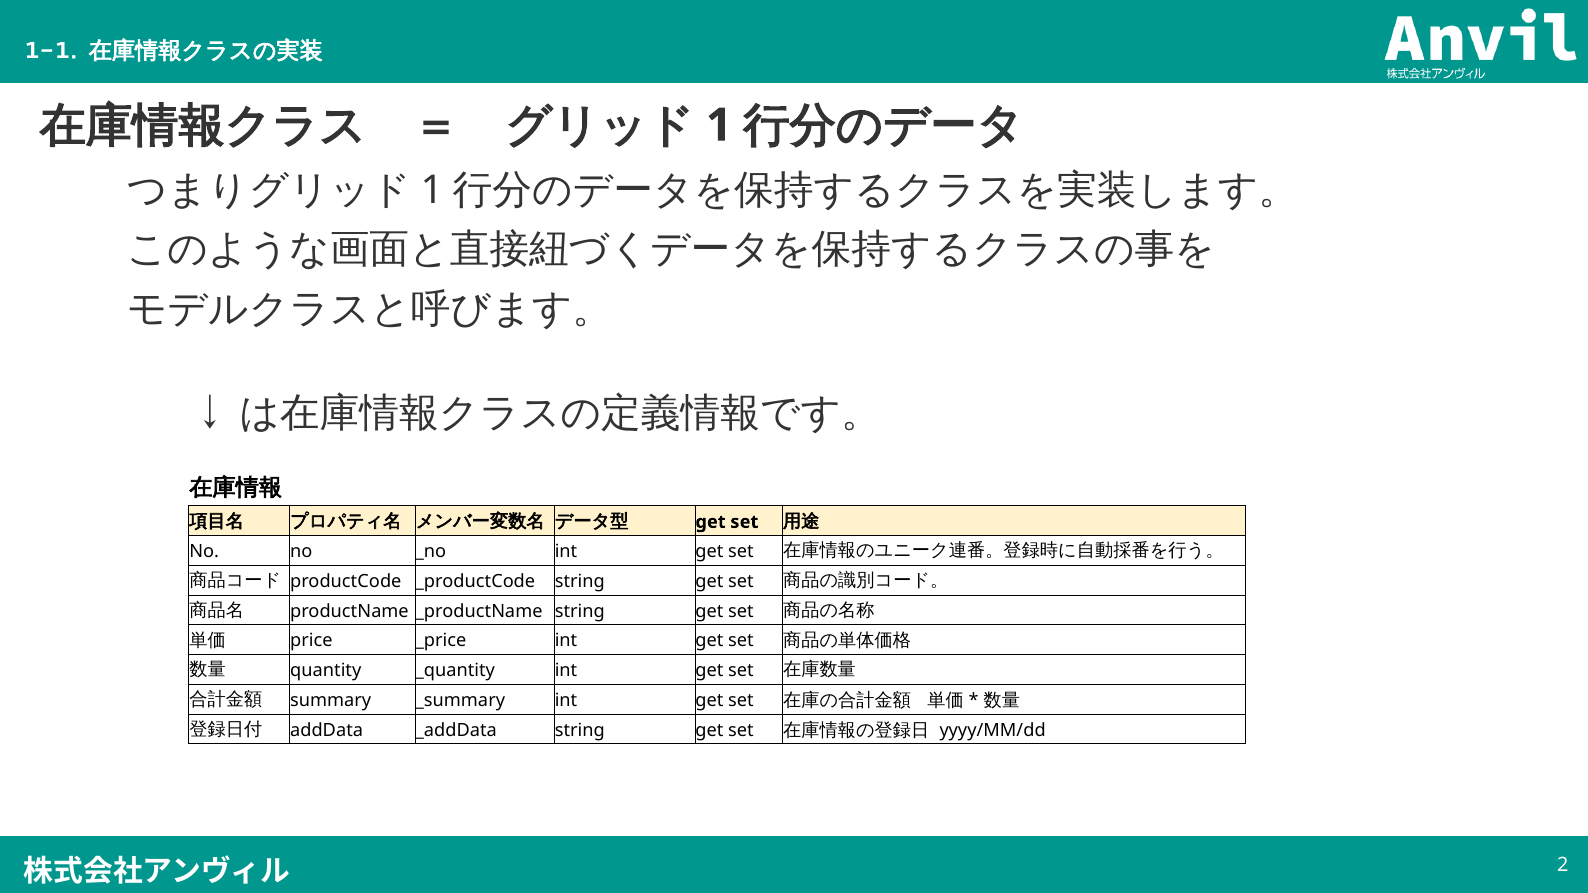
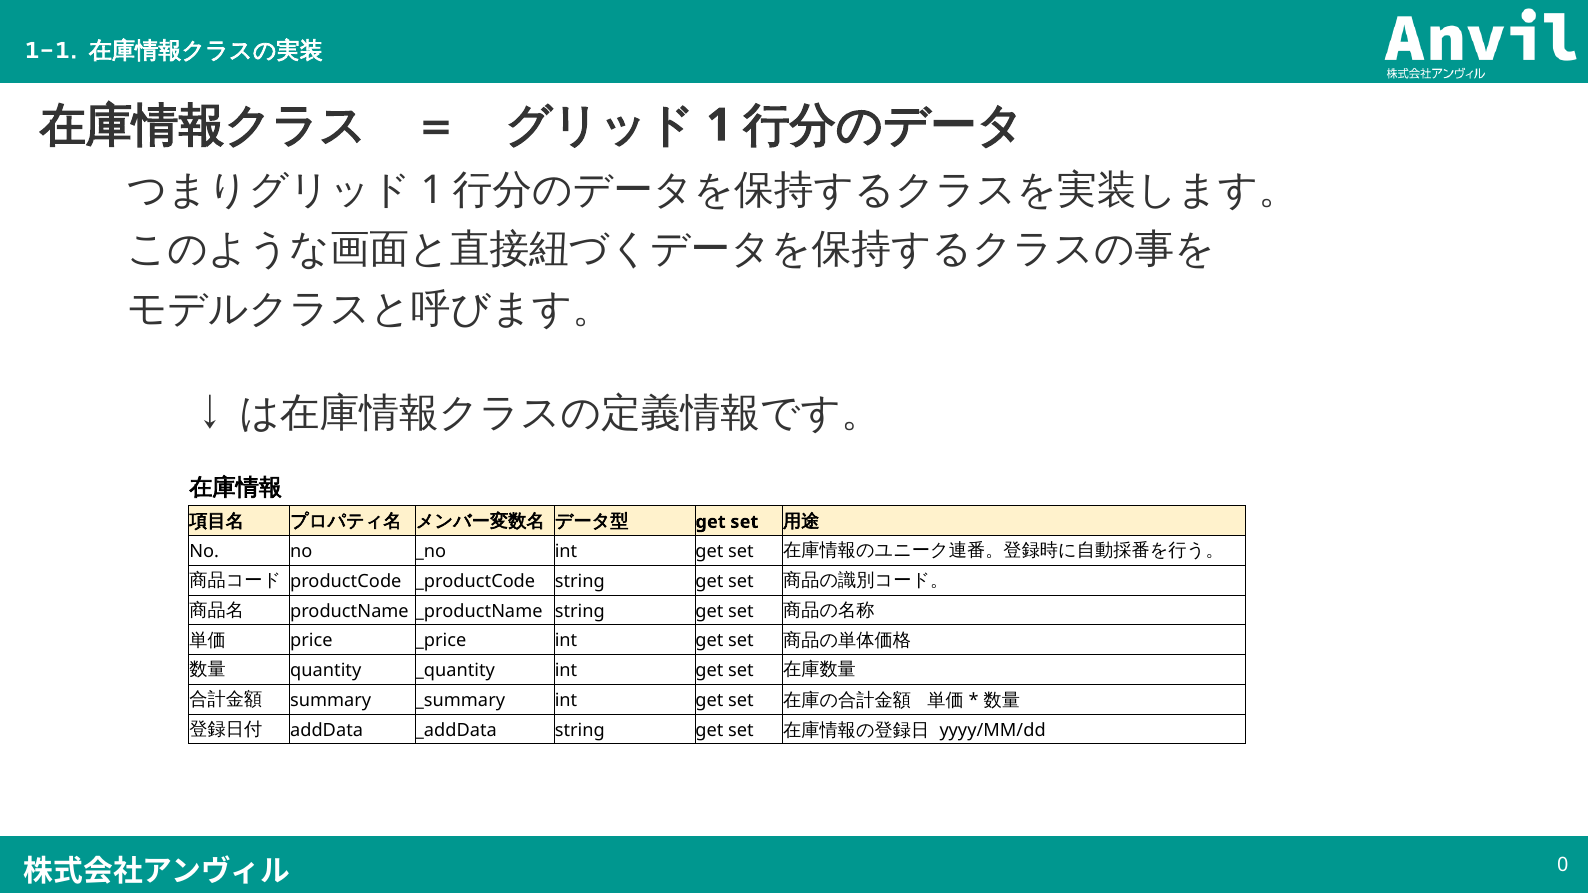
2: 2 -> 0 (1563, 865)
